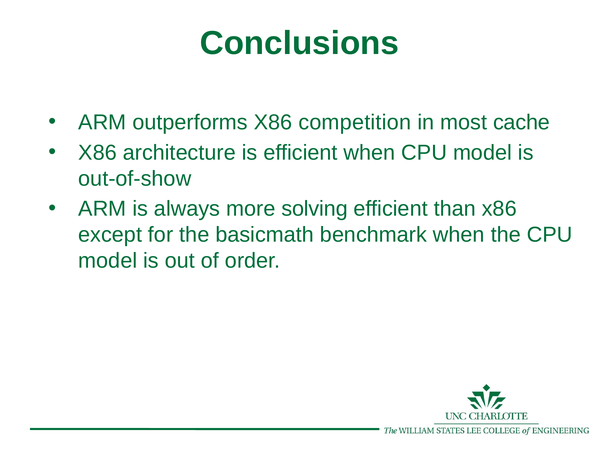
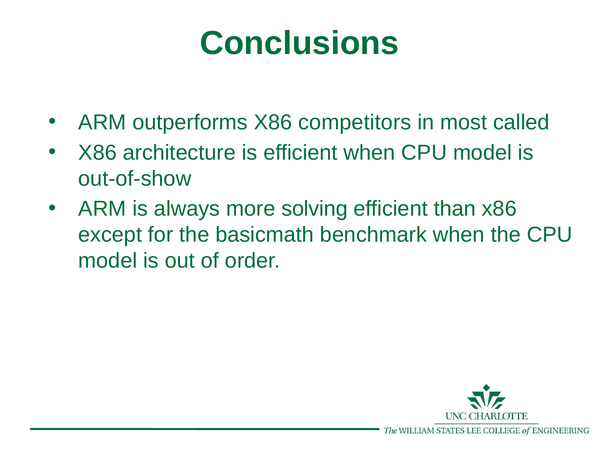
competition: competition -> competitors (355, 122)
cache: cache -> called (521, 122)
